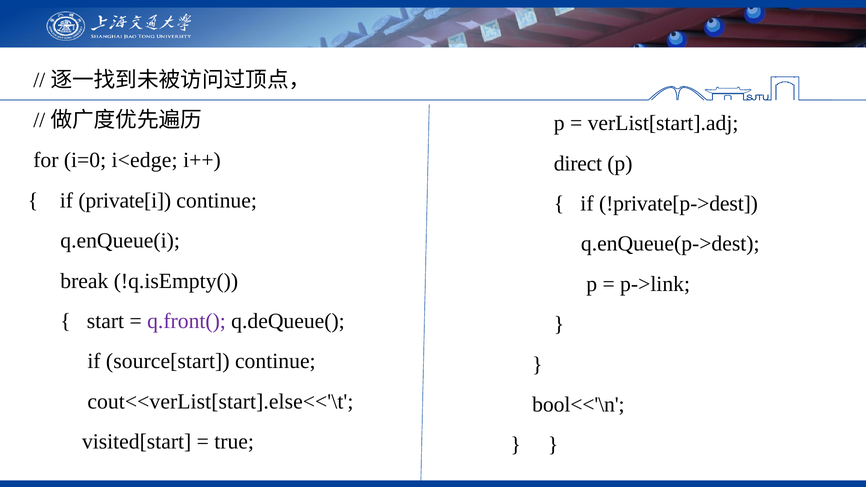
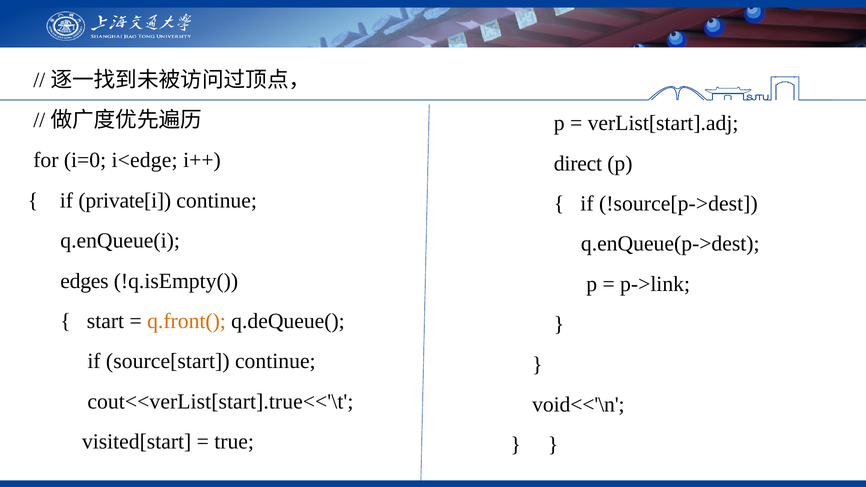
!private[p->dest: !private[p->dest -> !source[p->dest (678, 204)
break: break -> edges (84, 281)
q.front( colour: purple -> orange (187, 321)
cout<<verList[start].else<<'\t: cout<<verList[start].else<<'\t -> cout<<verList[start].true<<'\t (220, 402)
bool<<'\n: bool<<'\n -> void<<'\n (578, 405)
